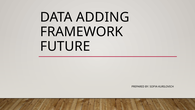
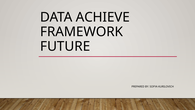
ADDING: ADDING -> ACHIEVE (103, 17)
